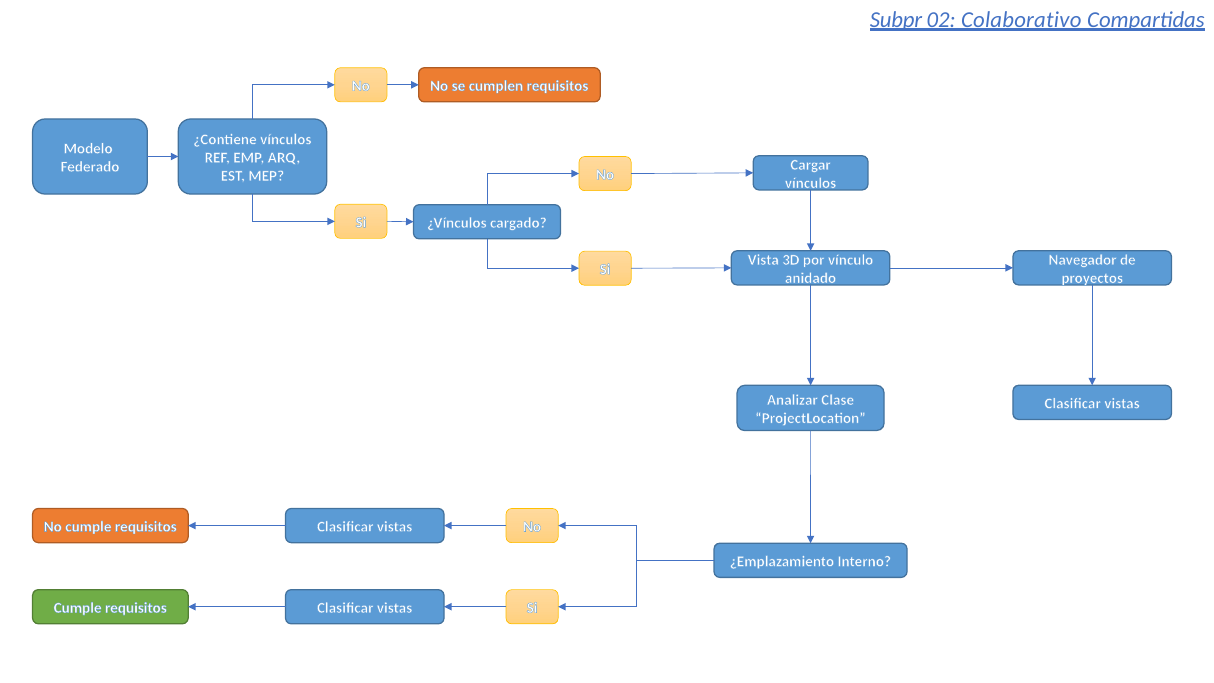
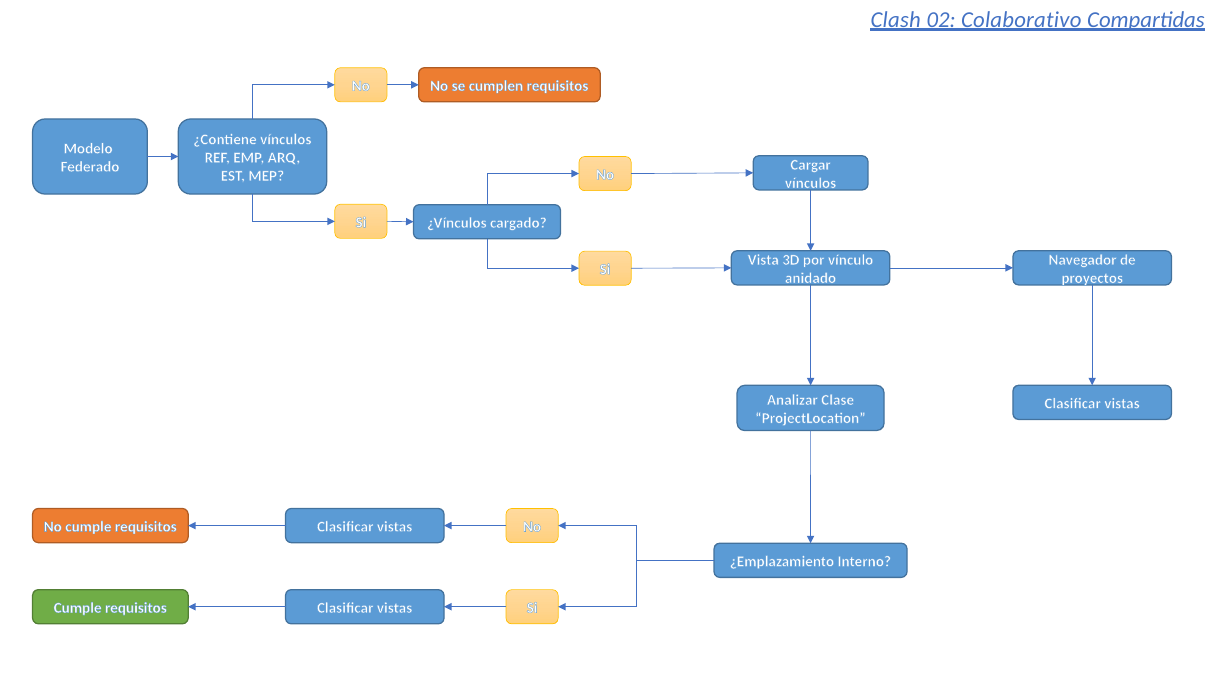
Subpr: Subpr -> Clash (896, 20)
